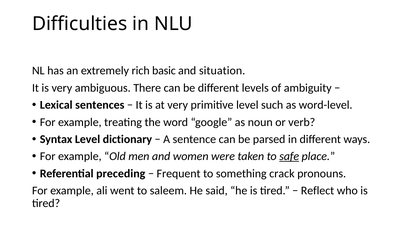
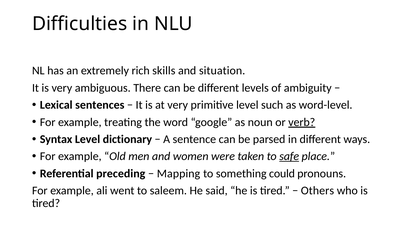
basic: basic -> skills (164, 71)
verb underline: none -> present (302, 122)
Frequent: Frequent -> Mapping (179, 174)
crack: crack -> could (282, 174)
Reflect: Reflect -> Others (317, 191)
